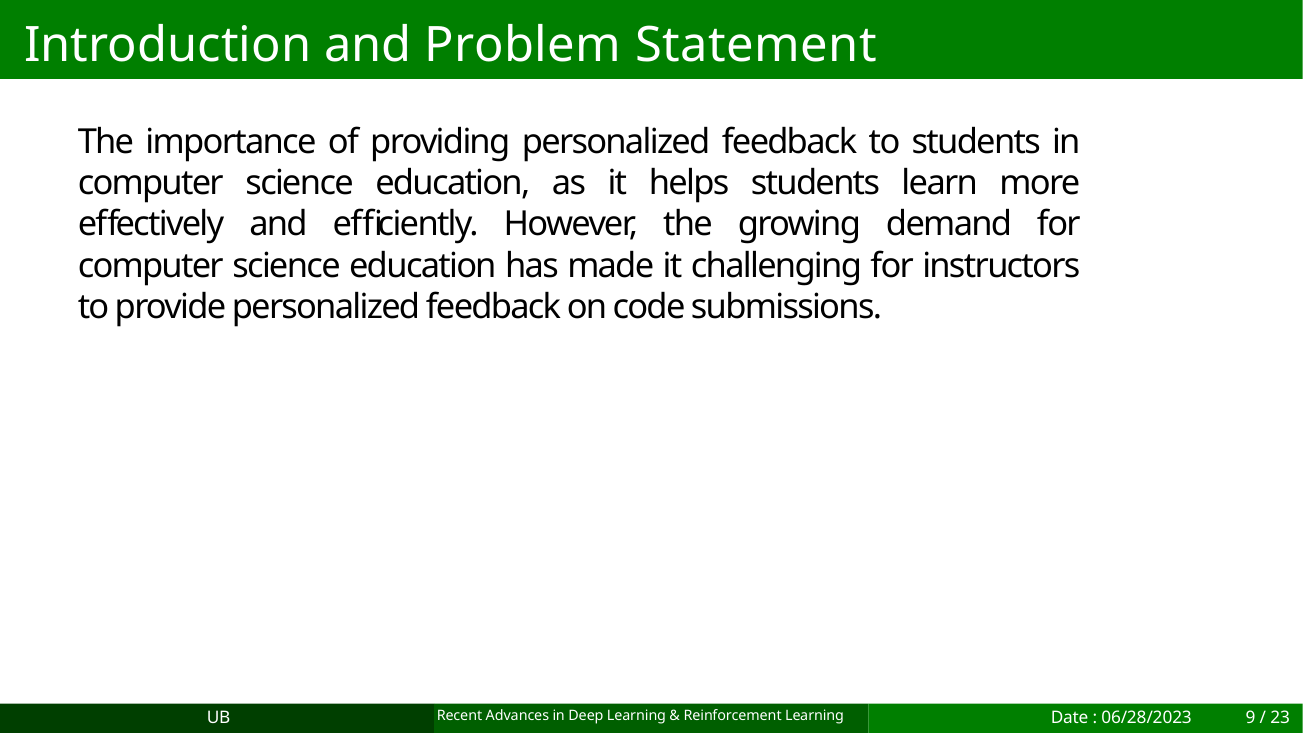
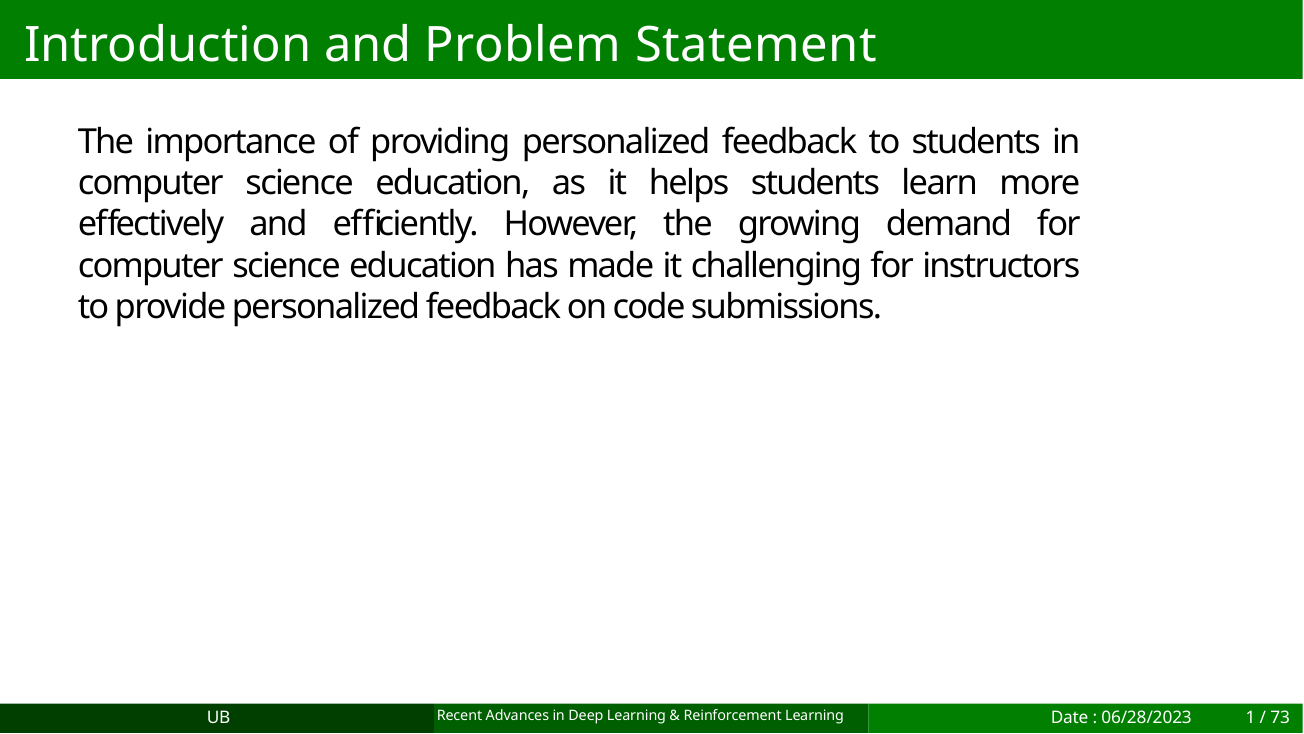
9: 9 -> 1 (1250, 718)
23: 23 -> 73 (1280, 718)
